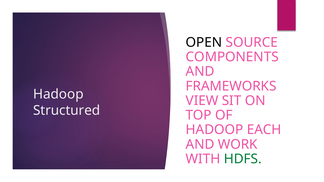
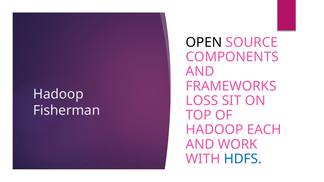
VIEW: VIEW -> LOSS (202, 101)
Structured: Structured -> Fisherman (67, 111)
HDFS colour: green -> blue (243, 159)
